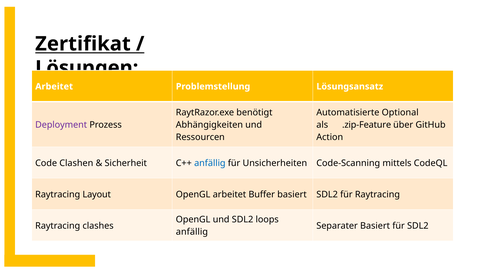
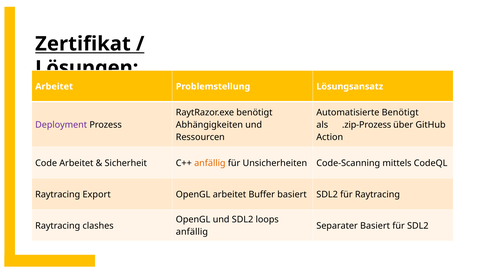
Automatisierte Optional: Optional -> Benötigt (400, 113)
.zip-Feature: .zip-Feature -> .zip-Prozess (367, 125)
Code Clashen: Clashen -> Arbeitet (76, 163)
anfällig colour: blue -> orange (210, 163)
Layout: Layout -> Export (97, 195)
